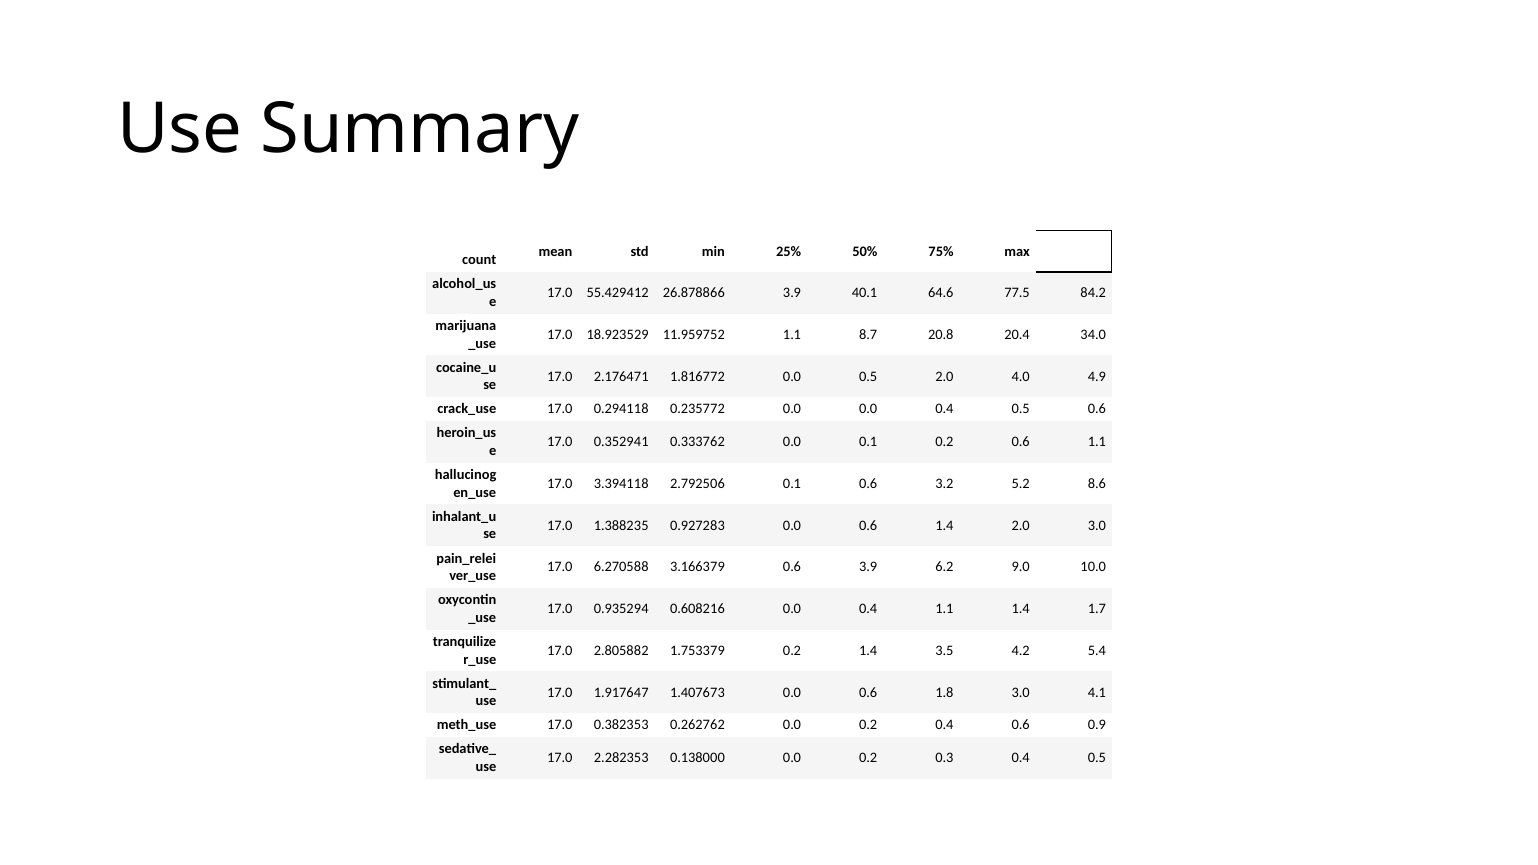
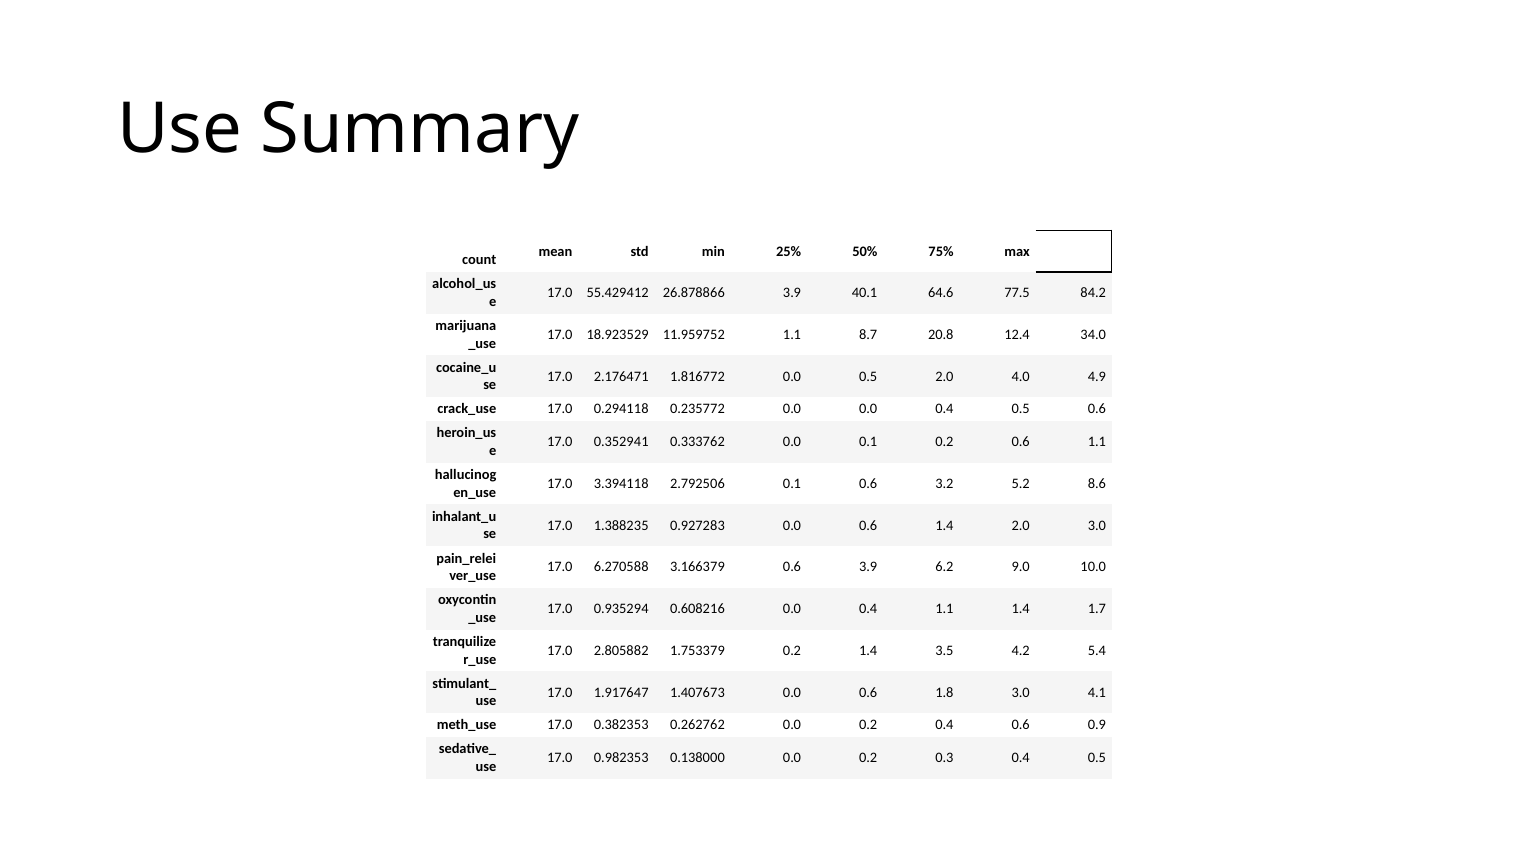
20.4: 20.4 -> 12.4 (1017, 335)
2.282353: 2.282353 -> 0.982353 (621, 758)
